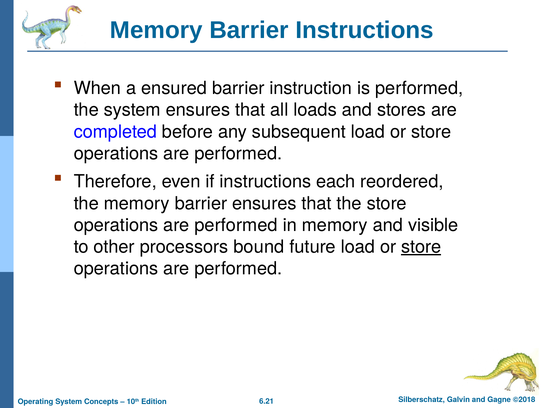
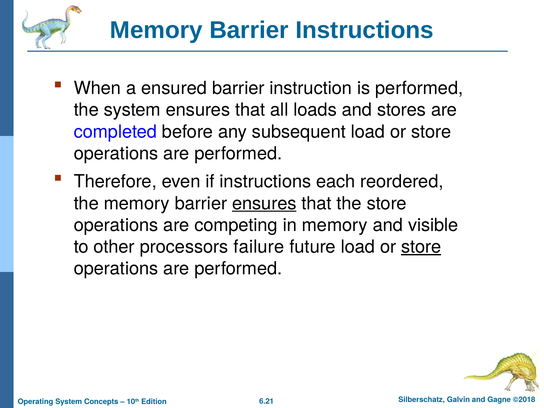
ensures underline: none -> present (264, 203)
performed: performed -> competing (236, 225)
bound: bound -> failure (259, 247)
